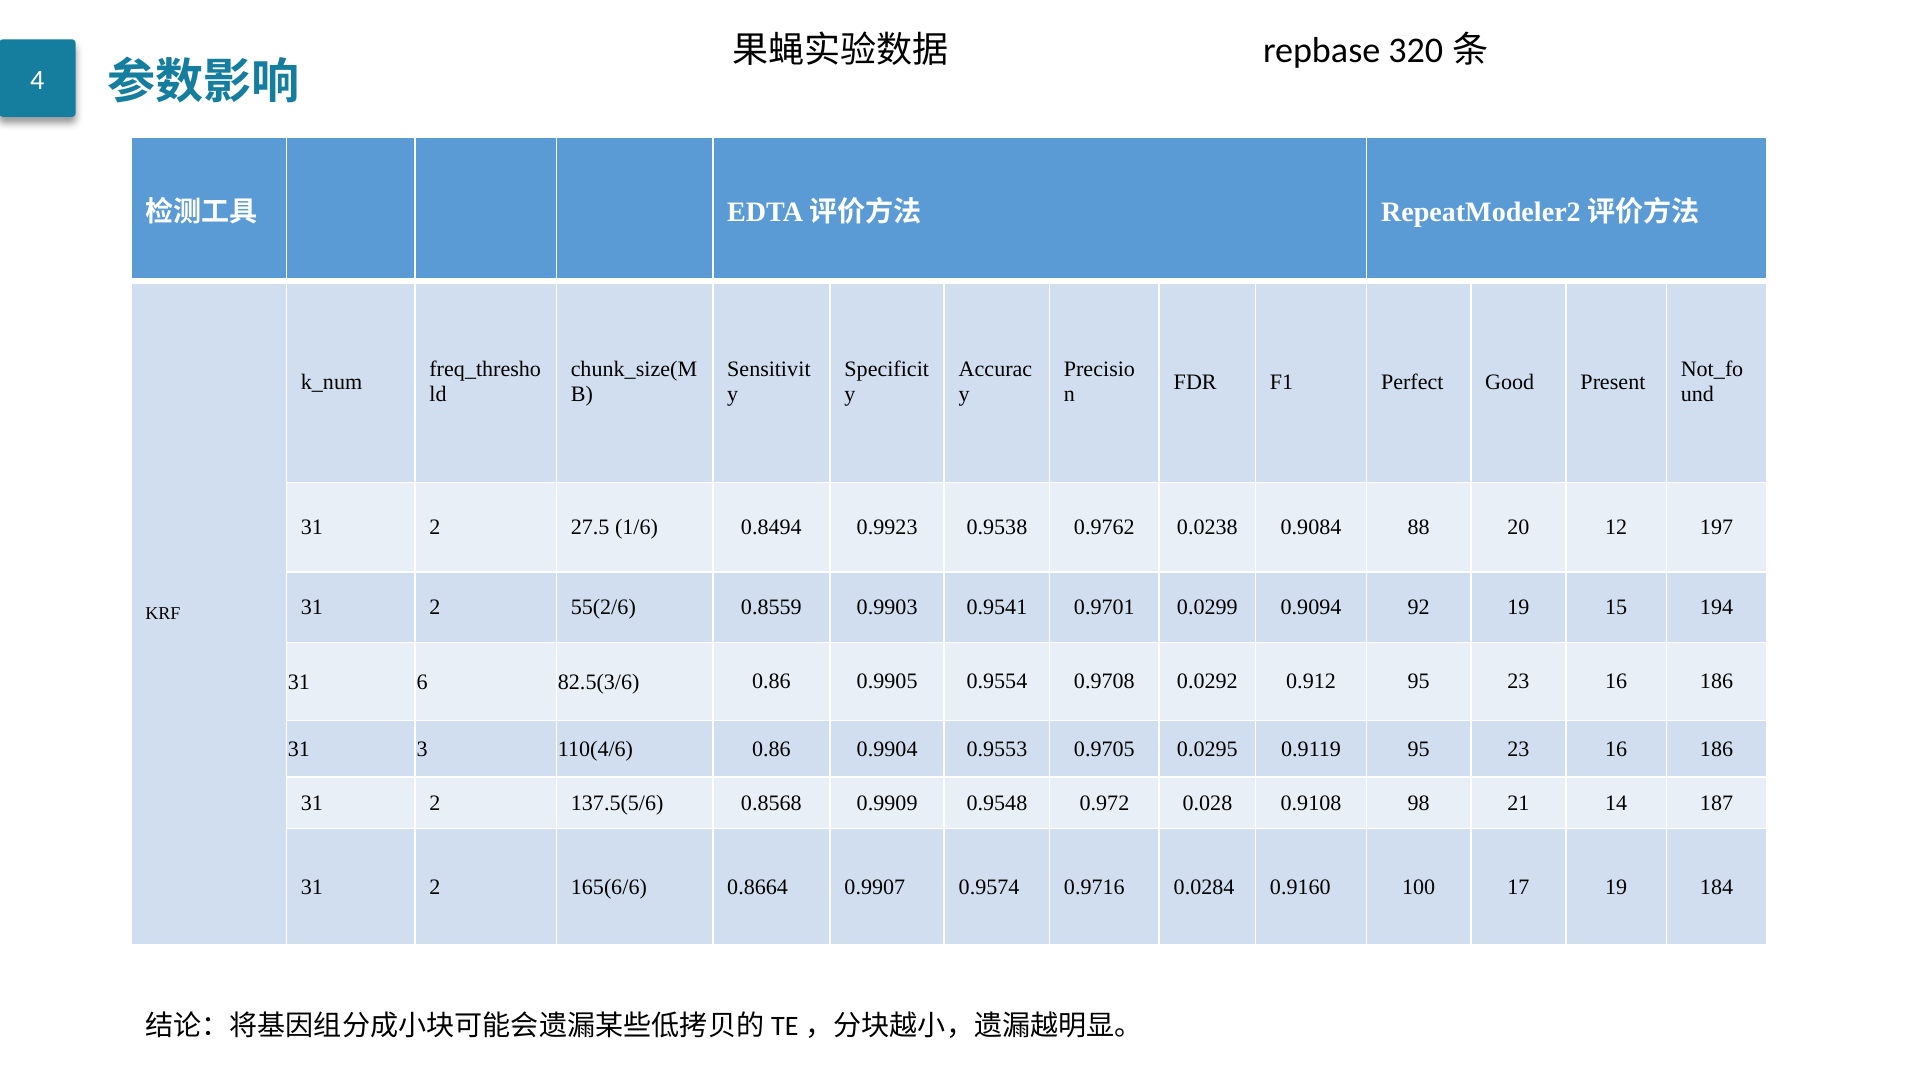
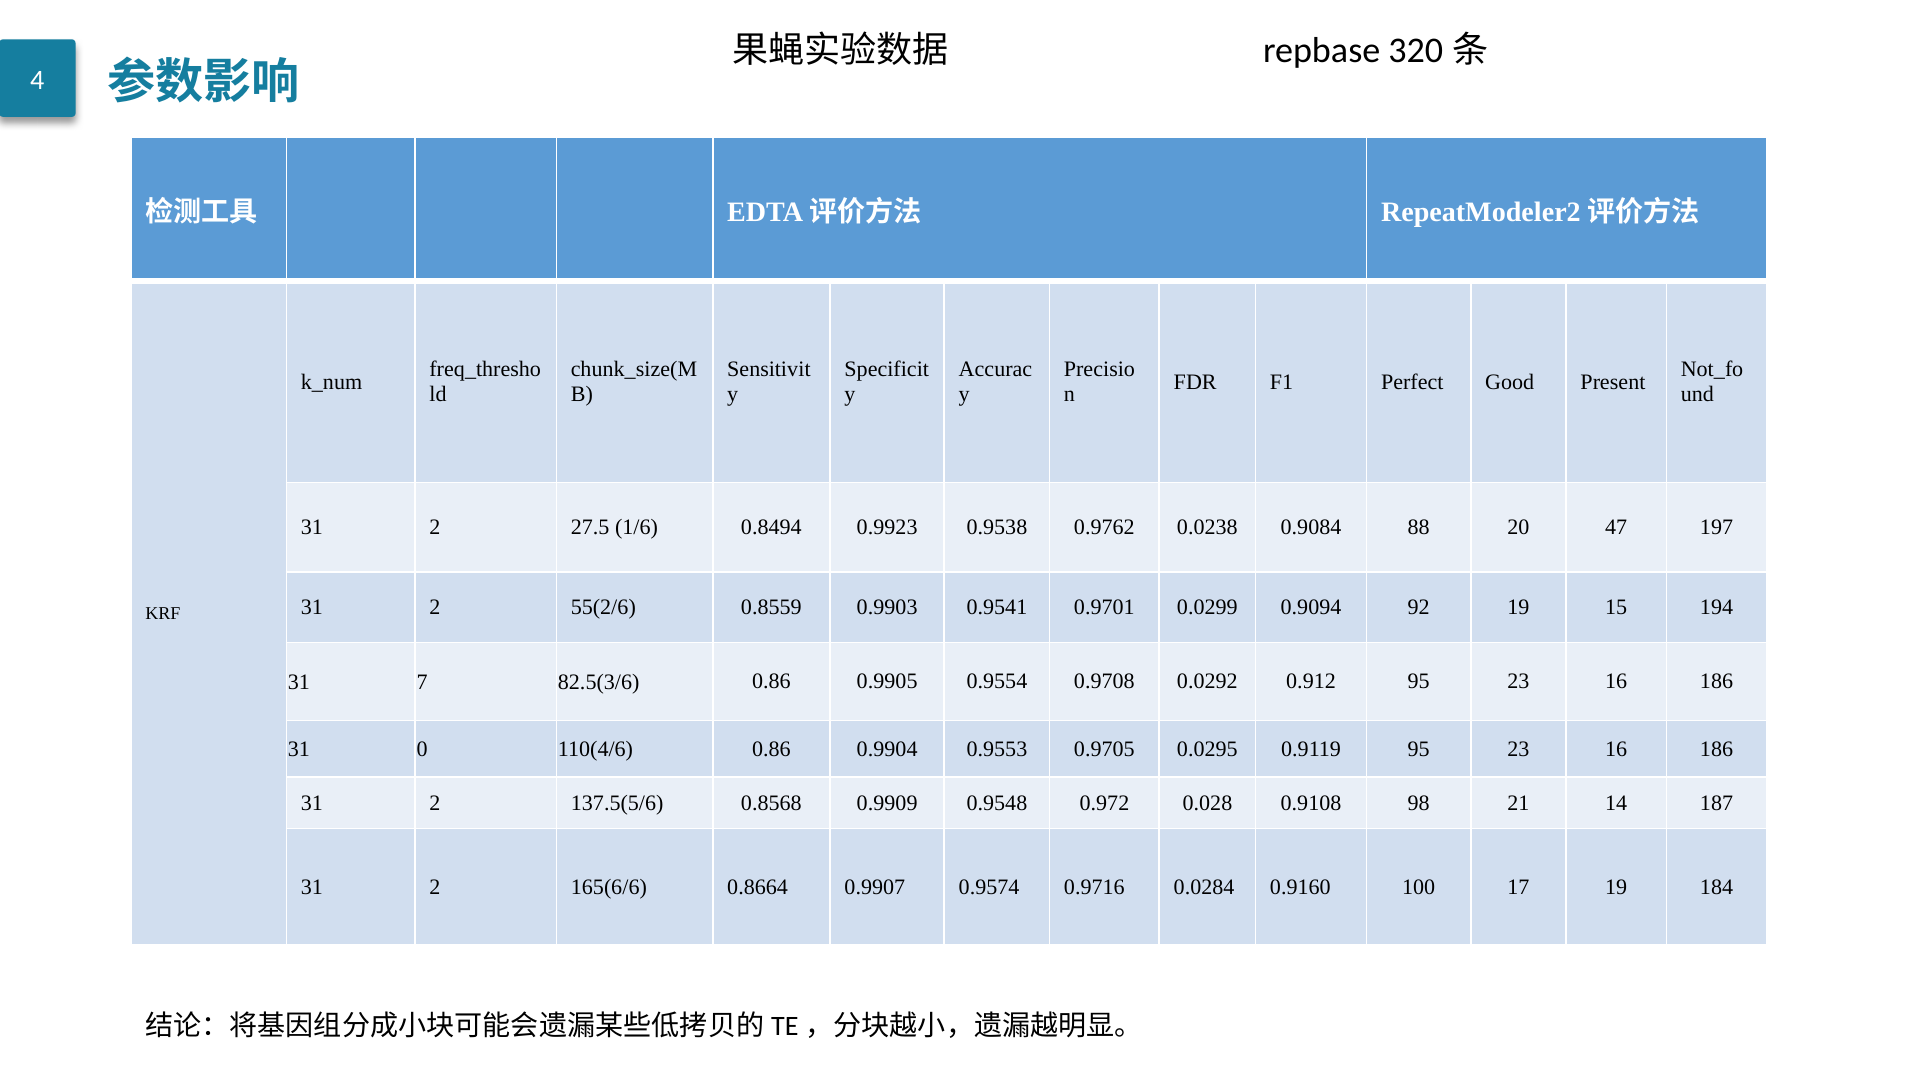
12: 12 -> 47 (1616, 527)
6: 6 -> 7 (422, 682)
3: 3 -> 0 (422, 749)
